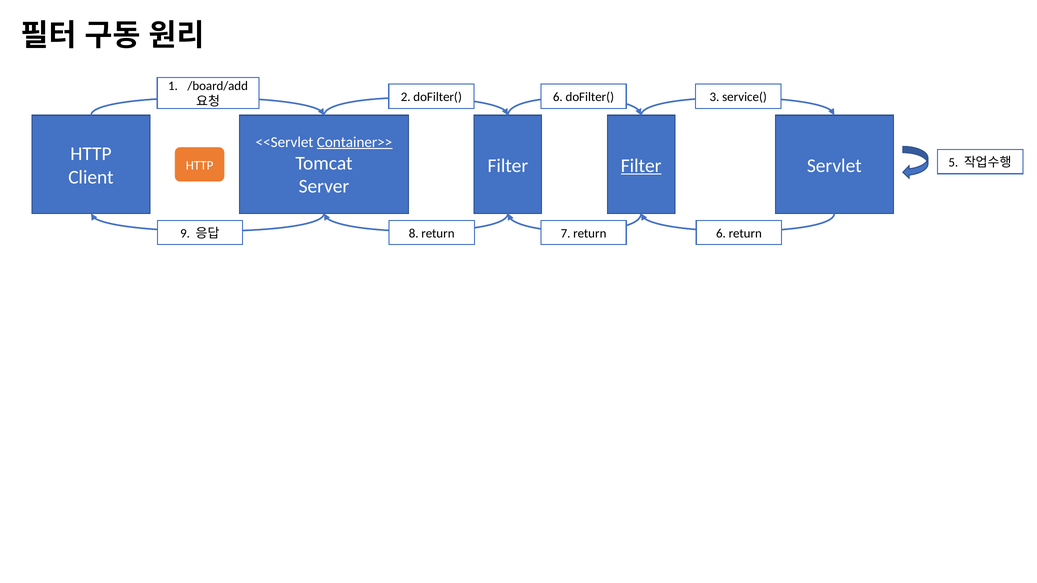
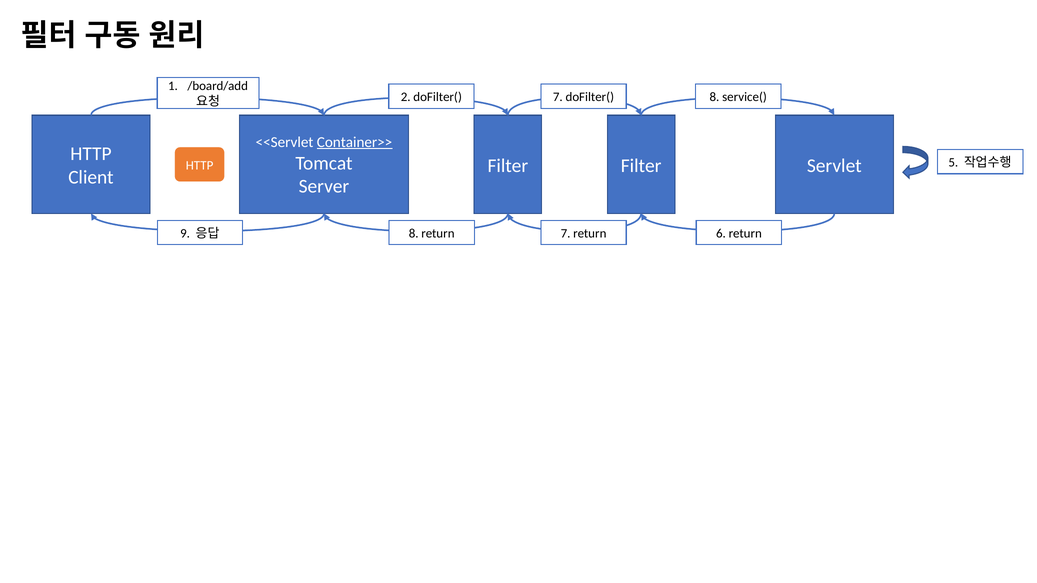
doFilter( 6: 6 -> 7 (558, 97)
doFilter( 3: 3 -> 8 (714, 97)
Filter underline: present -> none (641, 166)
